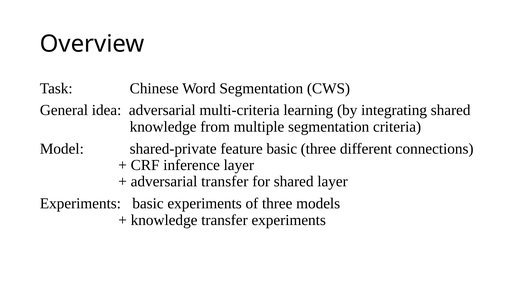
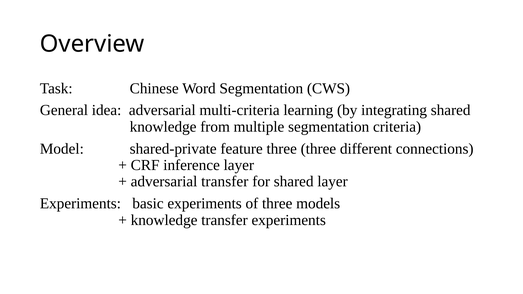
feature basic: basic -> three (282, 149)
